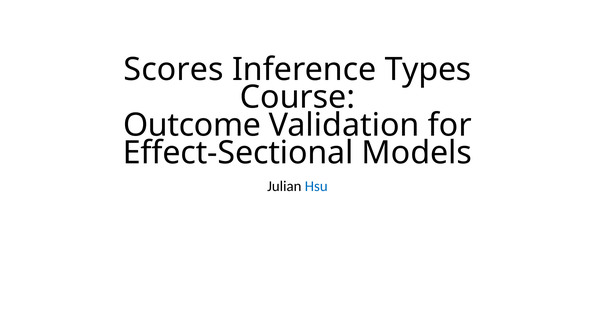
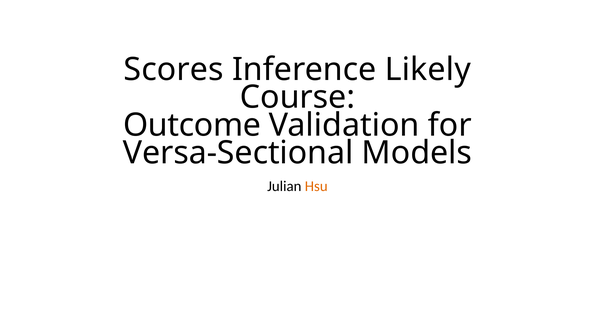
Types: Types -> Likely (428, 69)
Effect-Sectional: Effect-Sectional -> Versa-Sectional (238, 153)
Hsu colour: blue -> orange (316, 186)
